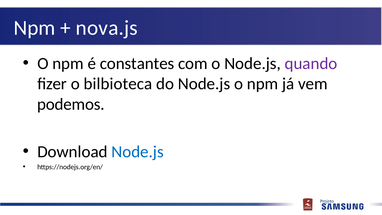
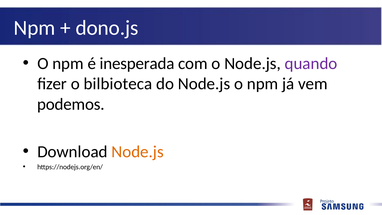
nova.js: nova.js -> dono.js (107, 28)
constantes: constantes -> inesperada (137, 63)
Node.js colour: blue -> orange (138, 152)
